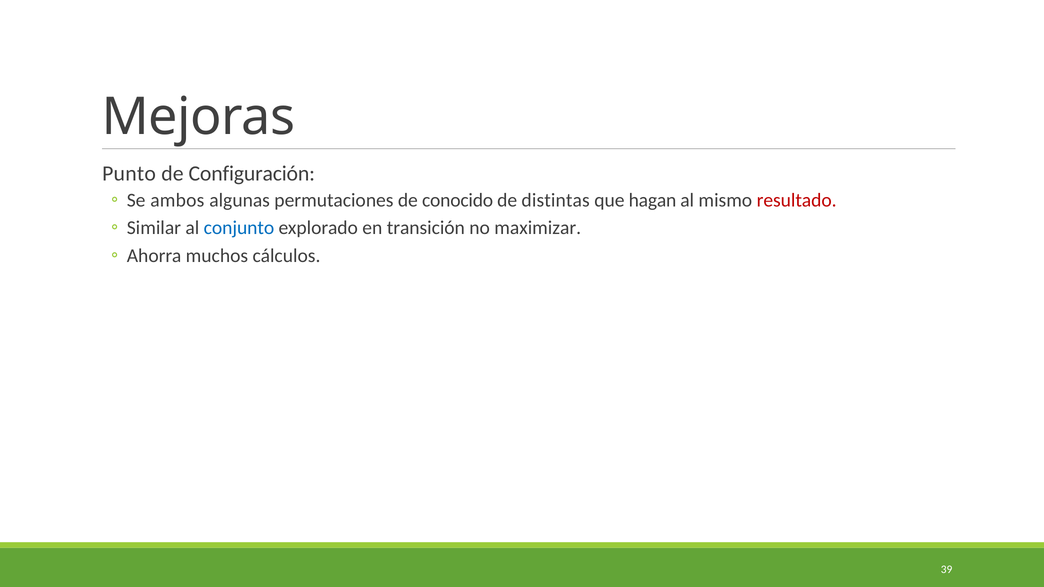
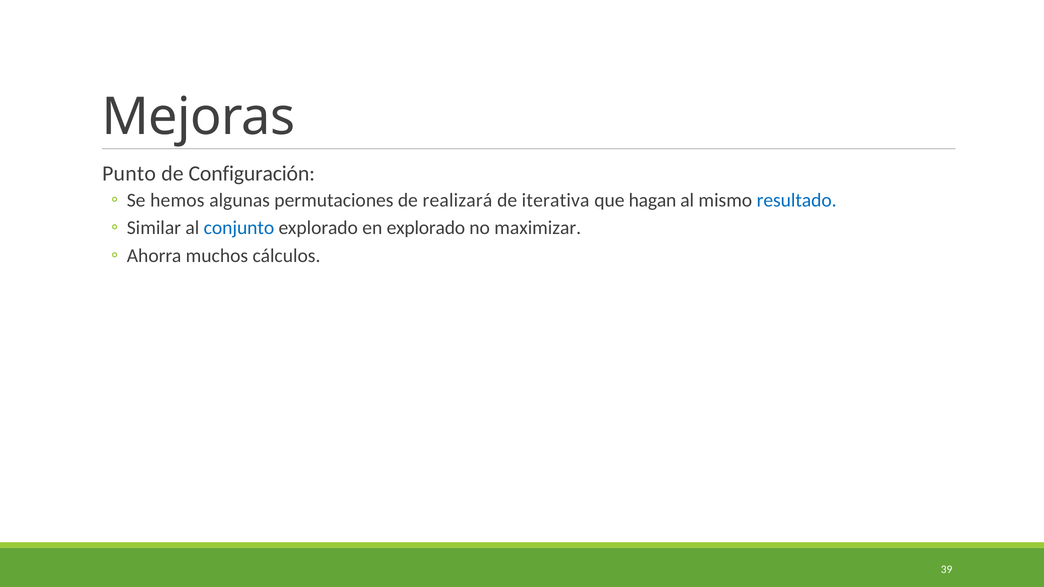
ambos: ambos -> hemos (177, 200)
conocido: conocido -> realizará (457, 200)
distintas: distintas -> iterativa (556, 200)
resultado colour: red -> blue (797, 200)
en transición: transición -> explorado (426, 228)
